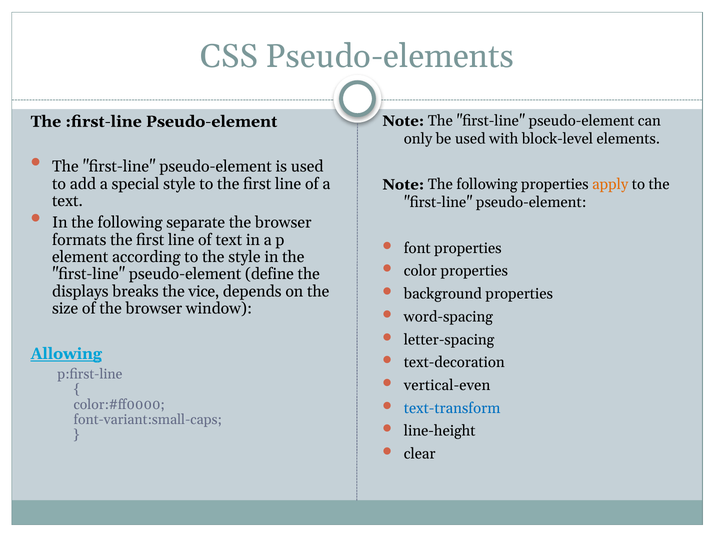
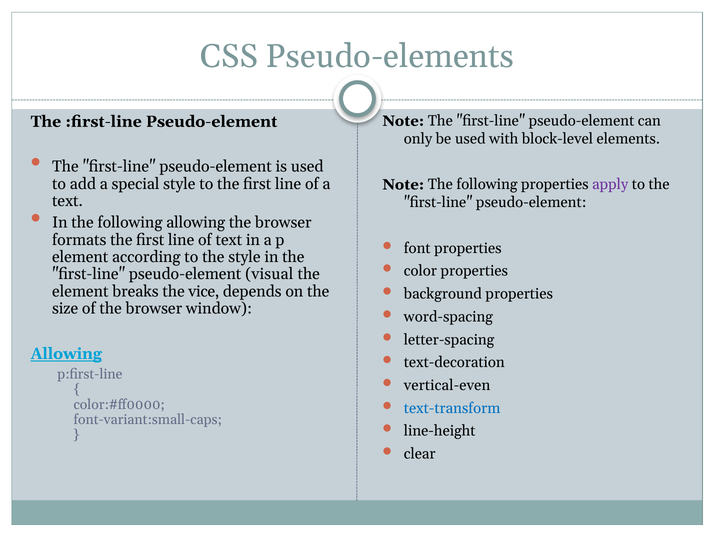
apply colour: orange -> purple (610, 184)
following separate: separate -> allowing (196, 222)
define: define -> visual (269, 274)
displays: displays -> element (80, 291)
